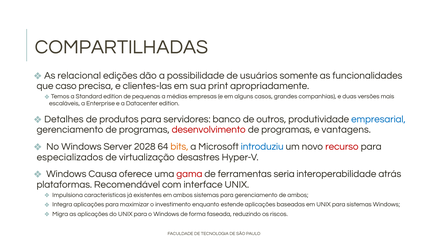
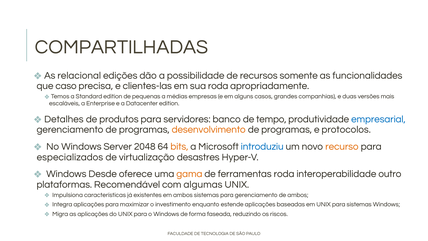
usuários: usuários -> recursos (259, 75)
sua print: print -> roda (218, 86)
outros: outros -> tempo (271, 119)
desenvolvimento colour: red -> orange (209, 130)
vantagens: vantagens -> protocolos (346, 130)
2028: 2028 -> 2048 (145, 146)
recurso colour: red -> orange (342, 146)
Causa: Causa -> Desde (103, 174)
gama colour: red -> orange (189, 174)
ferramentas seria: seria -> roda (284, 174)
atrás: atrás -> outro (390, 174)
interface: interface -> algumas (203, 184)
